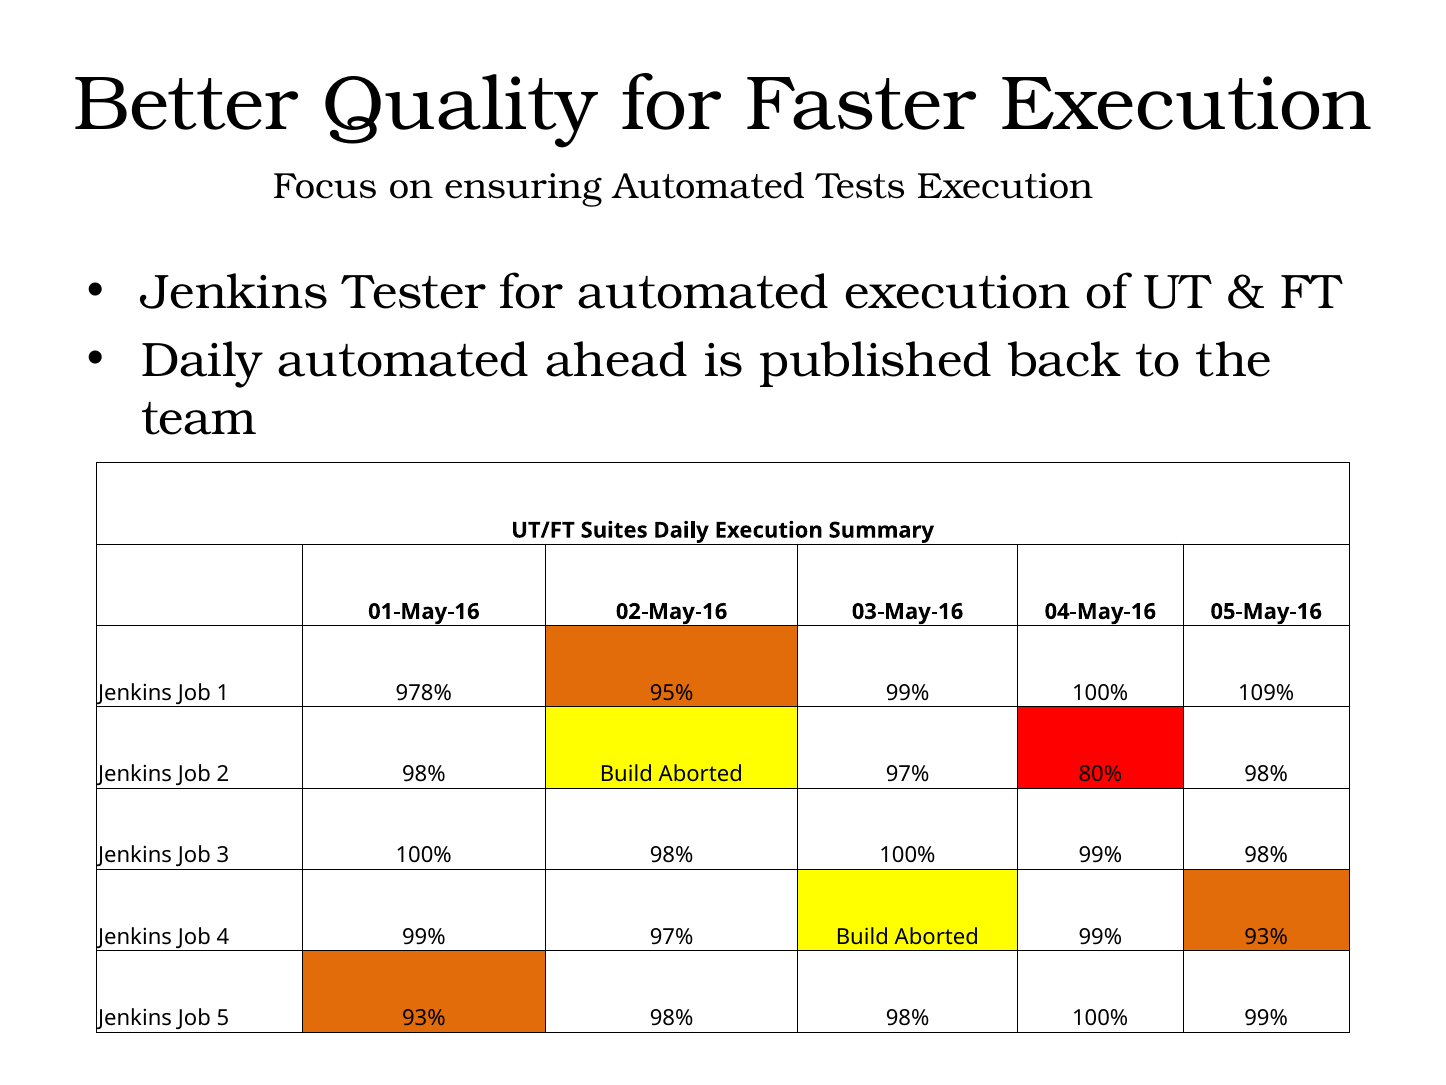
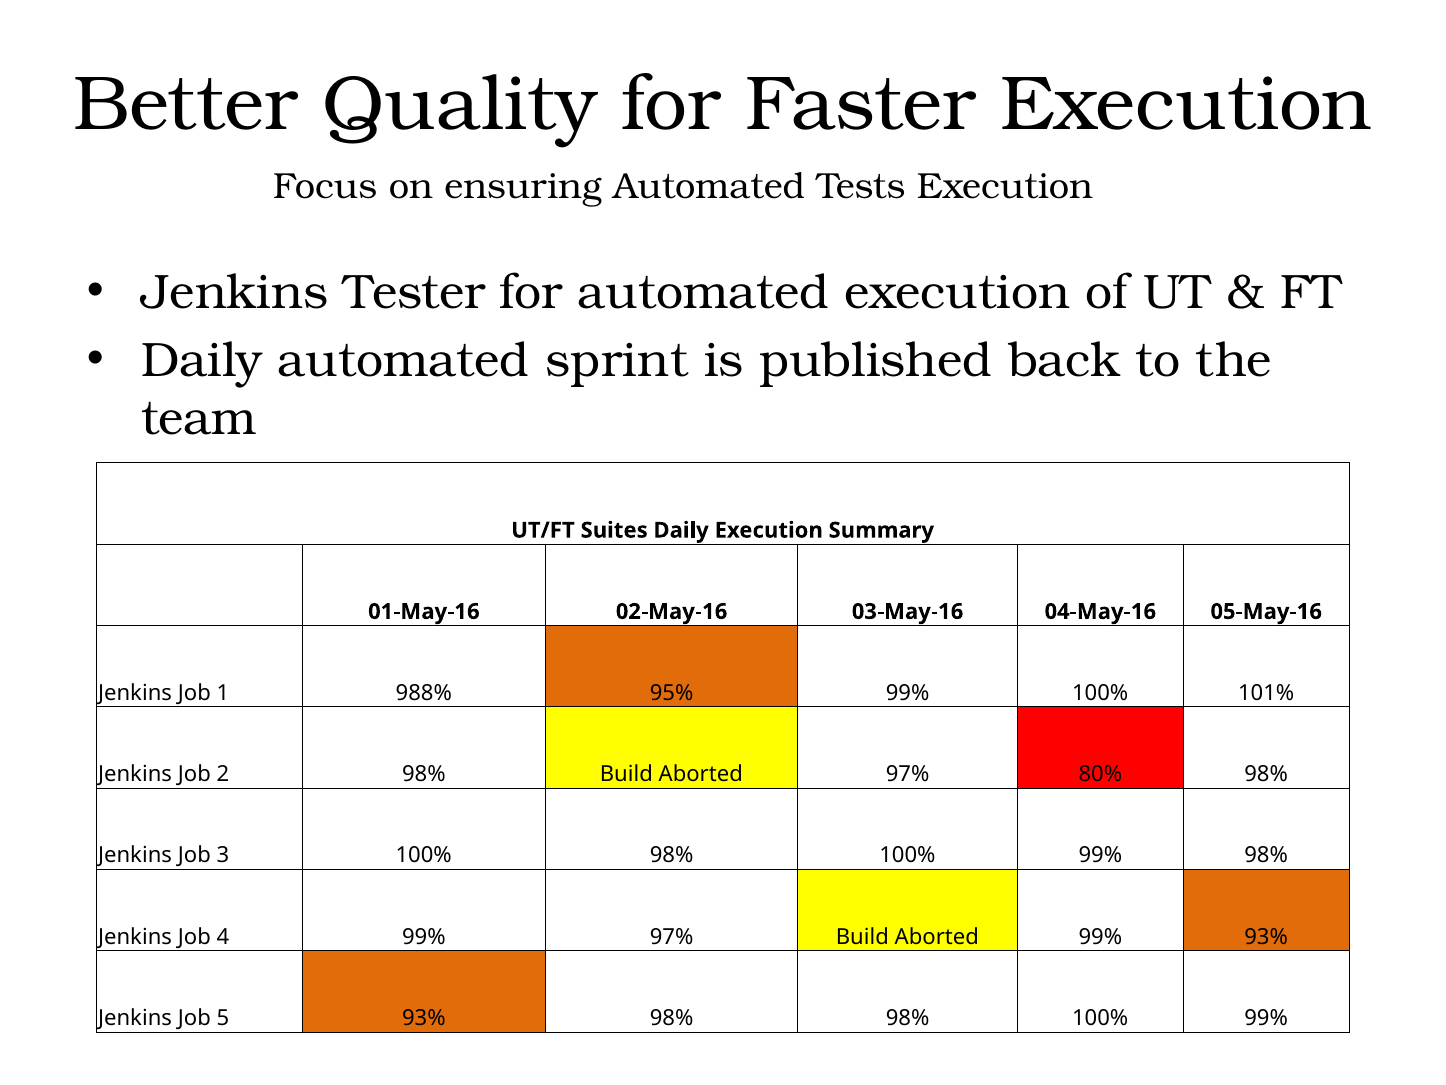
ahead: ahead -> sprint (617, 360)
978%: 978% -> 988% (424, 693)
109%: 109% -> 101% (1266, 693)
